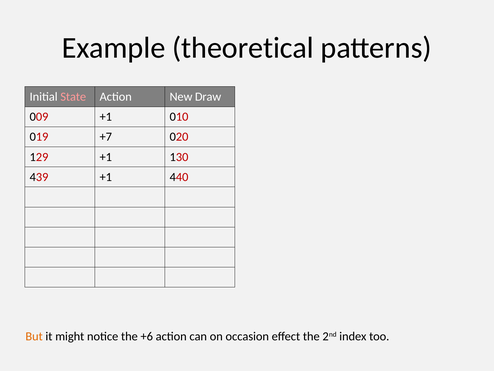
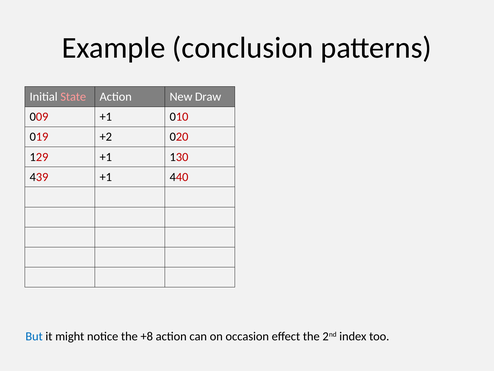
theoretical: theoretical -> conclusion (243, 48)
+7: +7 -> +2 (106, 137)
But colour: orange -> blue (34, 336)
+6: +6 -> +8 (147, 336)
